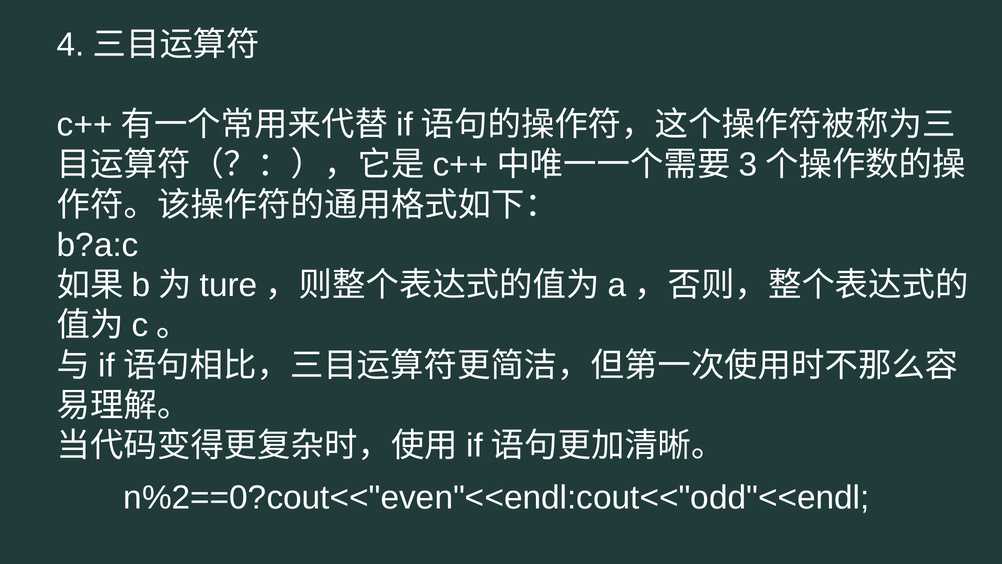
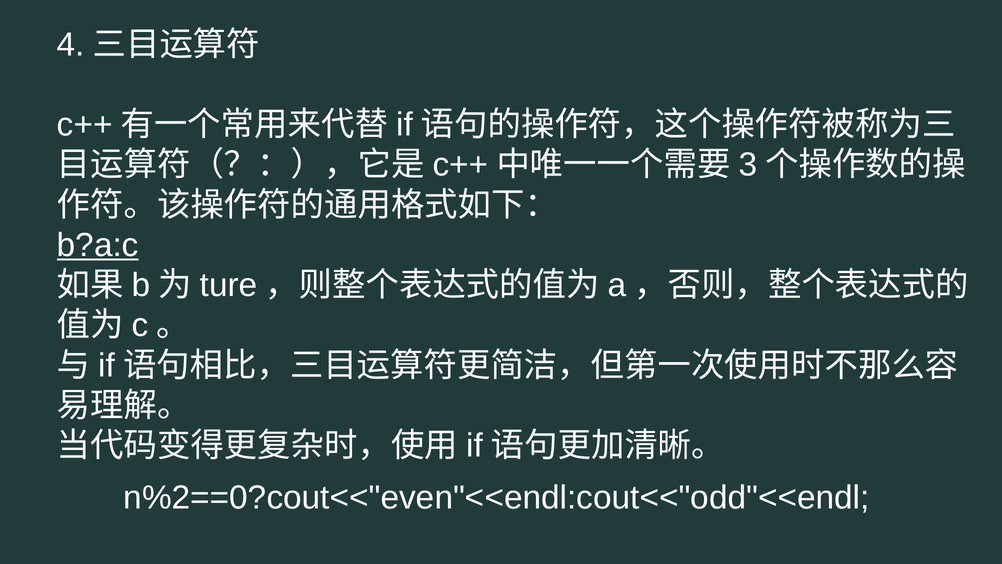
b?a:c underline: none -> present (98, 245)
